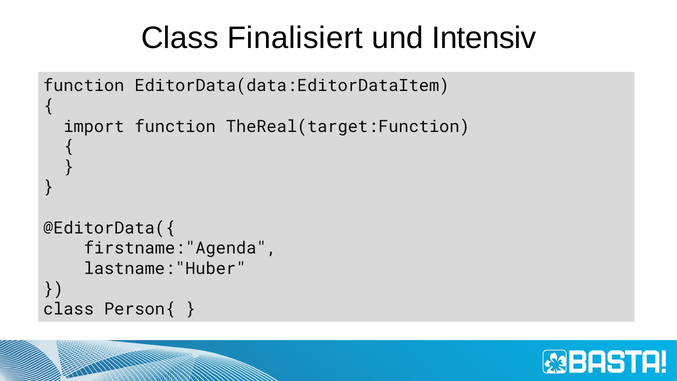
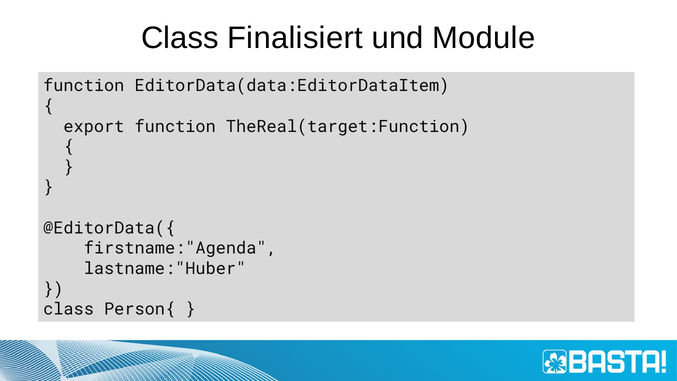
Intensiv: Intensiv -> Module (484, 38)
import: import -> export (94, 126)
